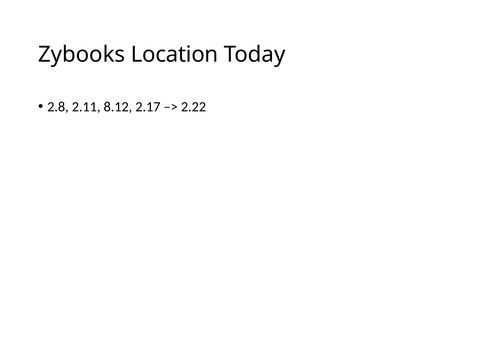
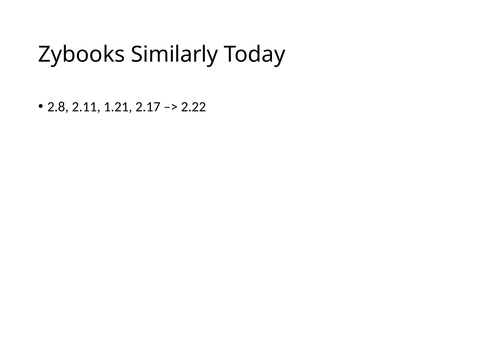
Location: Location -> Similarly (175, 54)
8.12: 8.12 -> 1.21 (118, 107)
